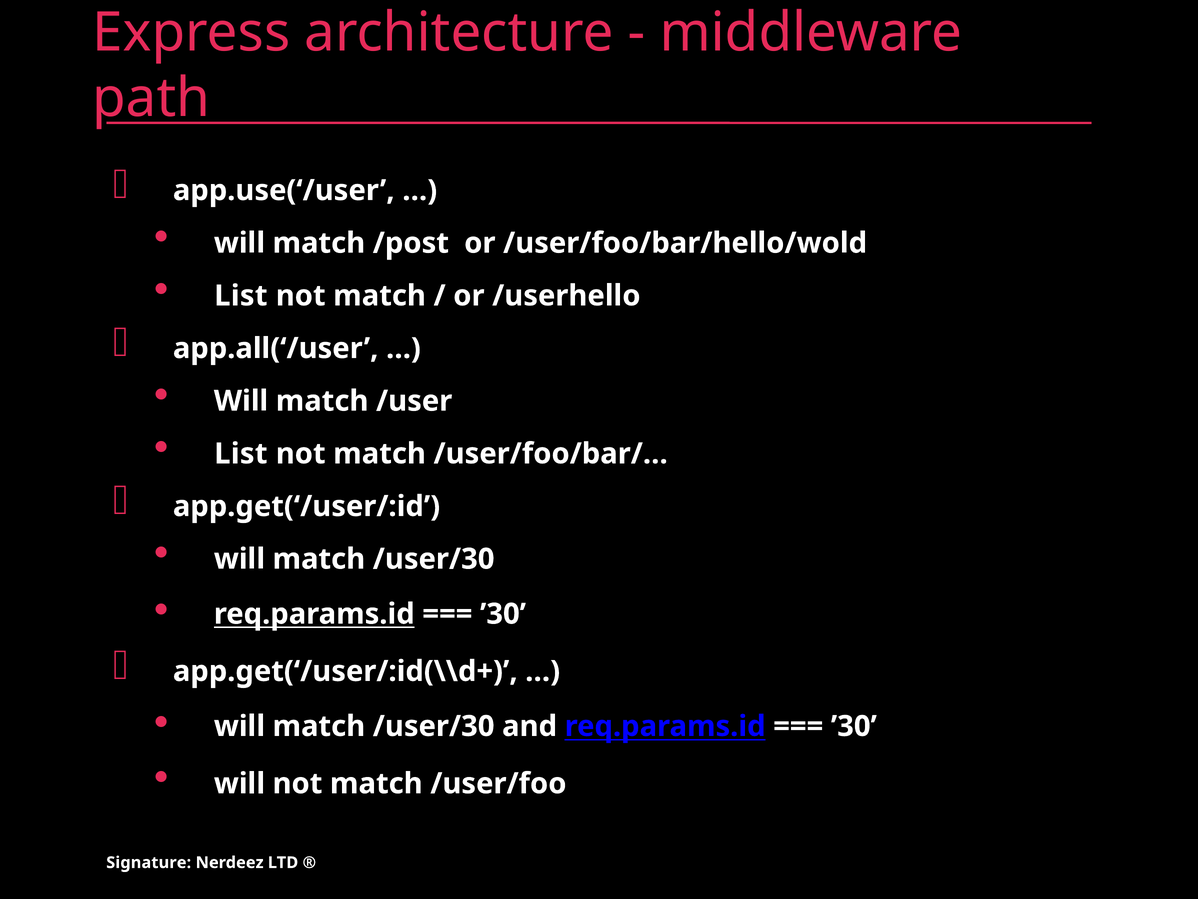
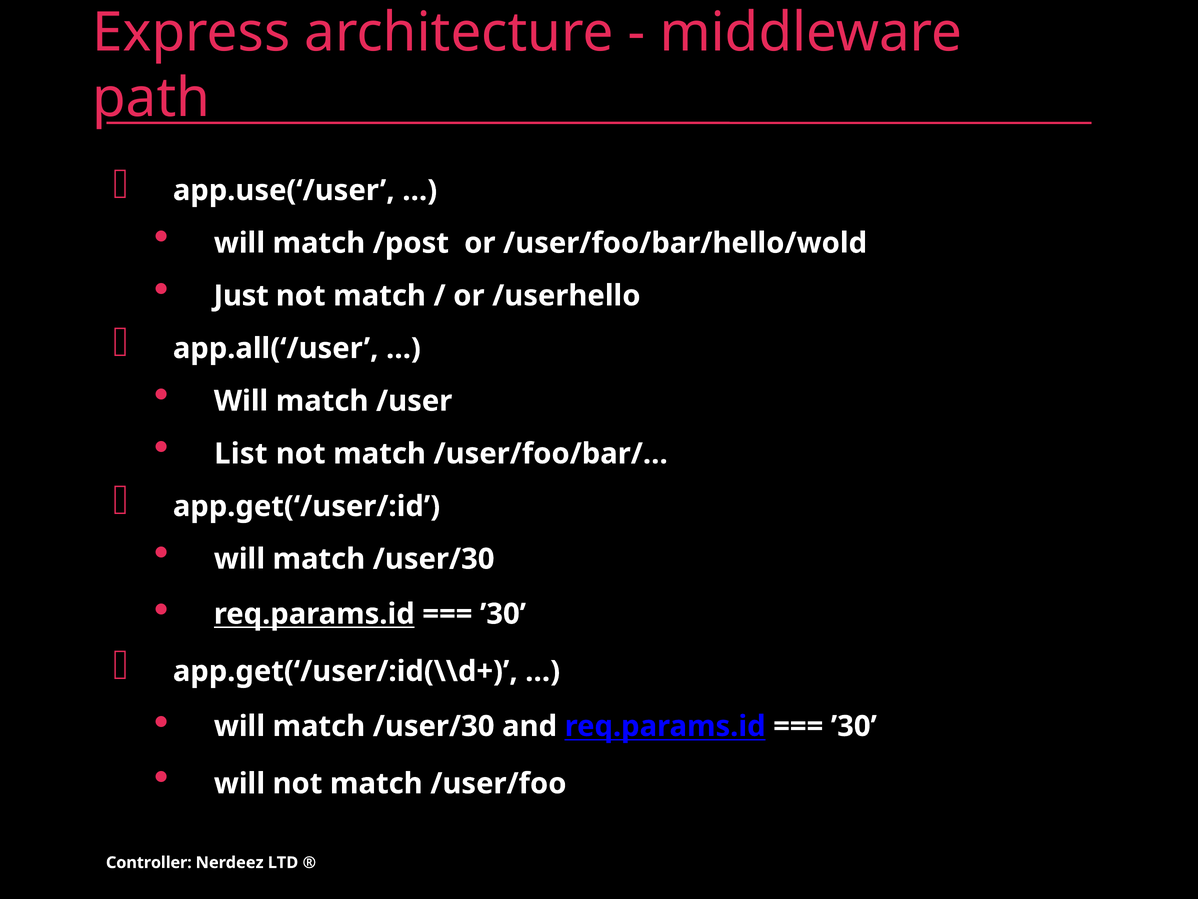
List: List -> Just (241, 296)
Signature: Signature -> Controller (149, 862)
